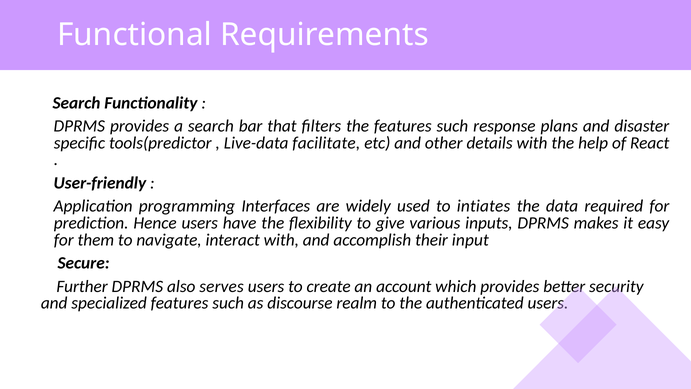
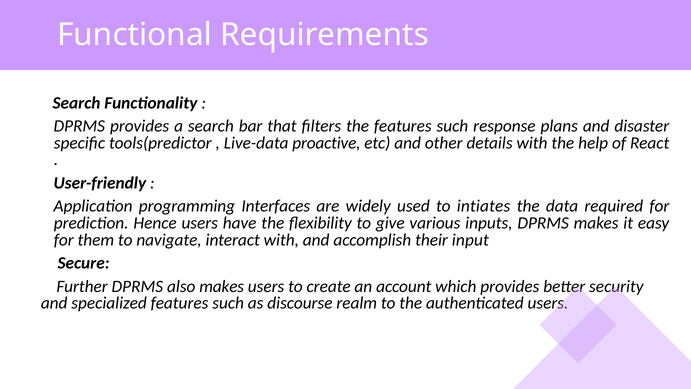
facilitate: facilitate -> proactive (326, 143)
also serves: serves -> makes (222, 286)
